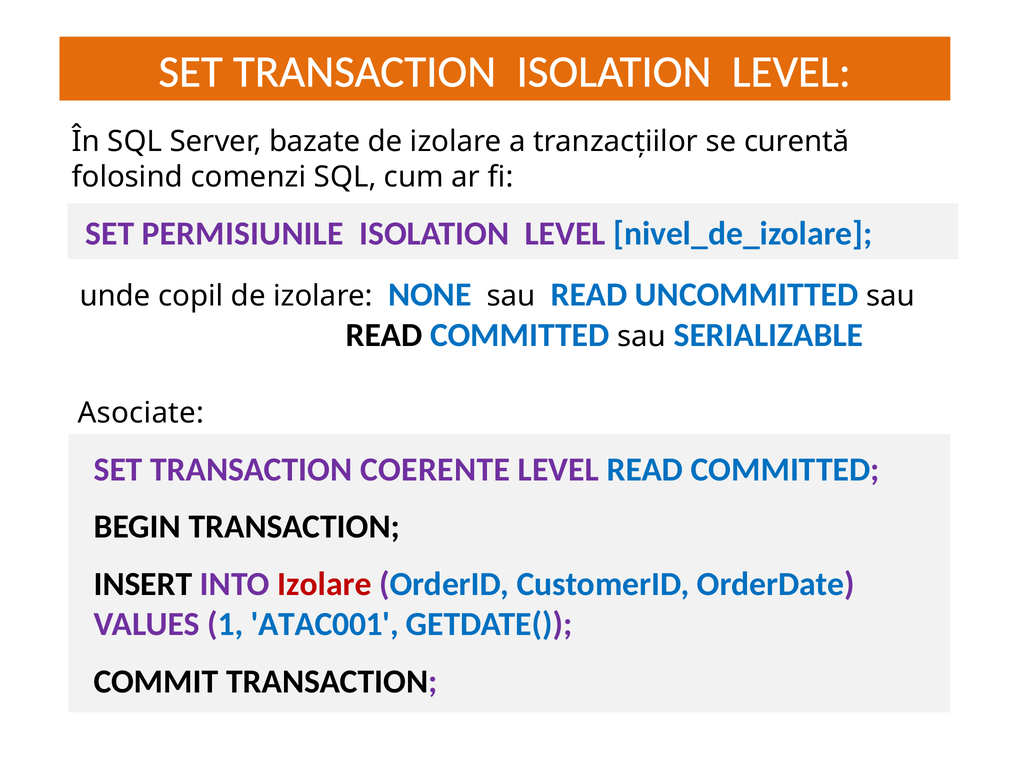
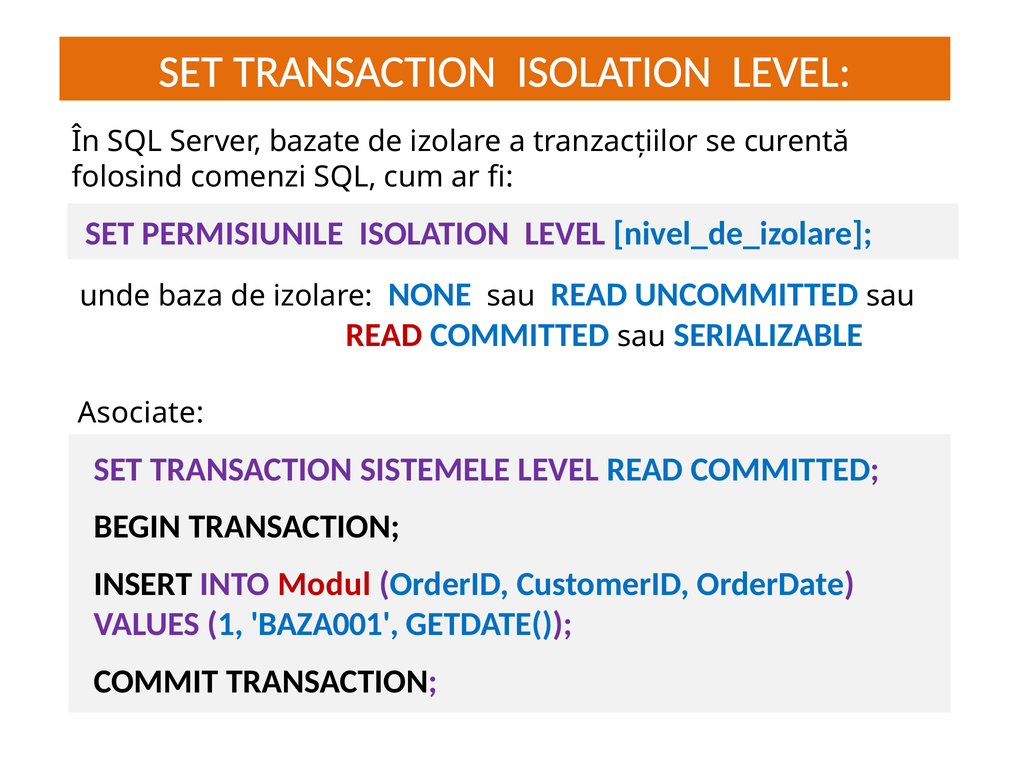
copil: copil -> baza (191, 296)
READ colour: black -> red (384, 335)
COERENTE: COERENTE -> SISTEMELE (435, 470)
INTO Izolare: Izolare -> Modul (324, 584)
ATAC001: ATAC001 -> BAZA001 (325, 625)
